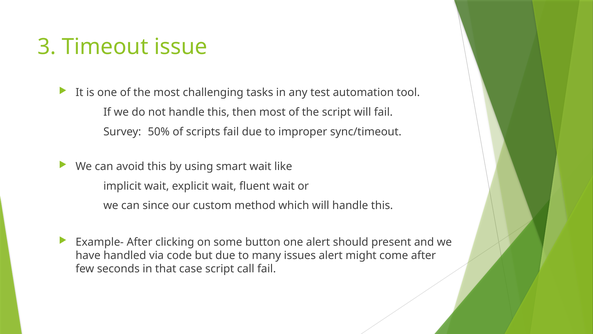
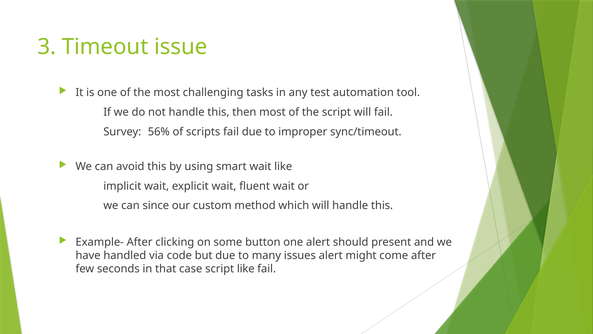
50%: 50% -> 56% (159, 131)
script call: call -> like (246, 268)
